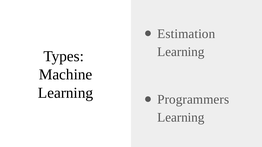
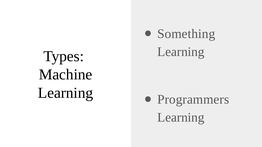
Estimation: Estimation -> Something (186, 34)
